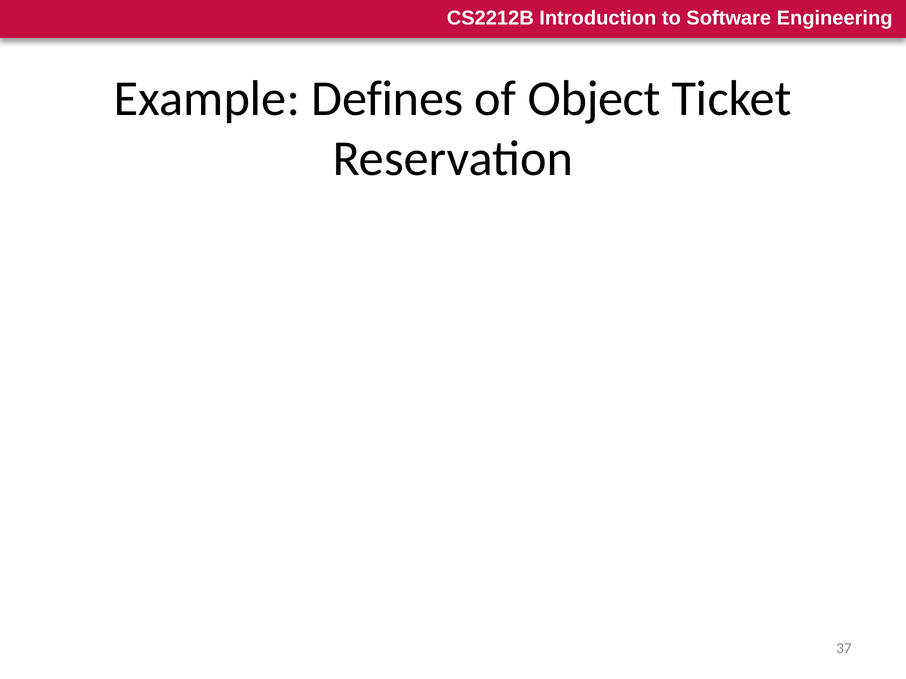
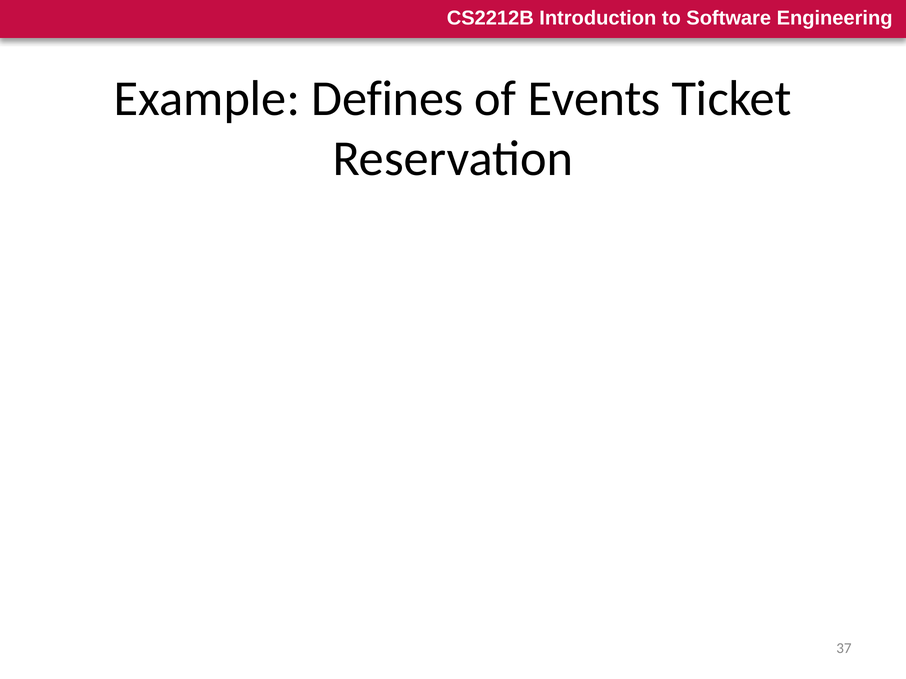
Object: Object -> Events (594, 99)
